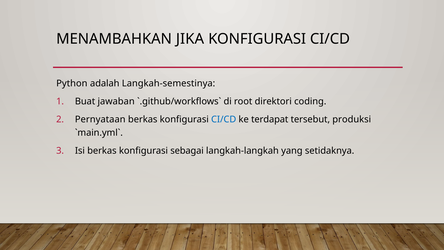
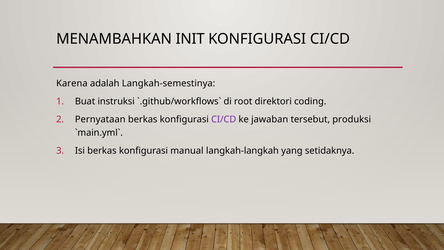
JIKA: JIKA -> INIT (190, 39)
Python: Python -> Karena (72, 83)
jawaban: jawaban -> instruksi (116, 101)
CI/CD colour: blue -> purple (224, 119)
terdapat: terdapat -> jawaban (270, 119)
sebagai: sebagai -> manual (187, 151)
